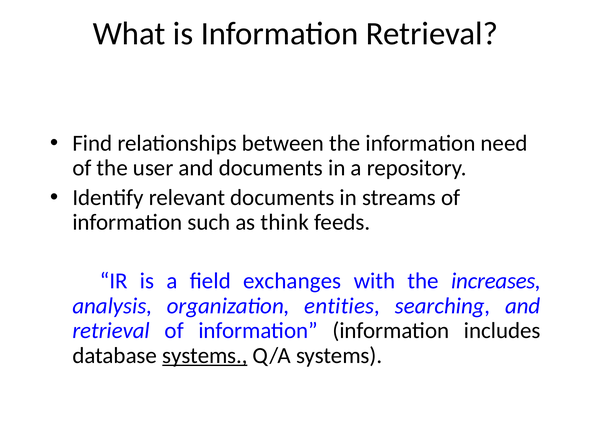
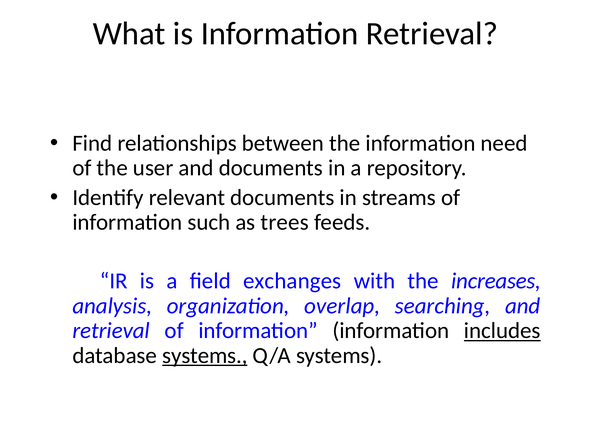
think: think -> trees (285, 222)
entities: entities -> overlap (342, 306)
includes underline: none -> present (502, 331)
